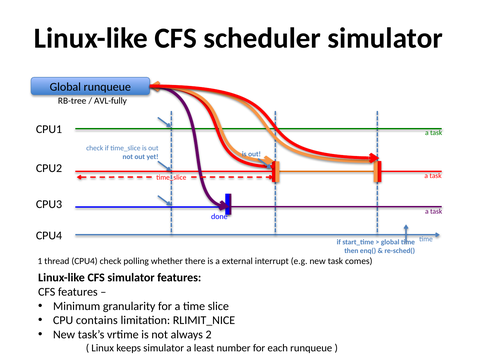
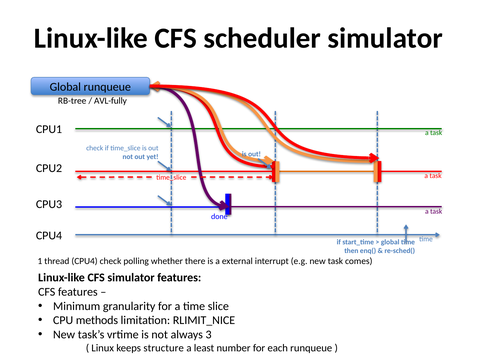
contains: contains -> methods (97, 321)
2: 2 -> 3 (209, 335)
keeps simulator: simulator -> structure (164, 349)
